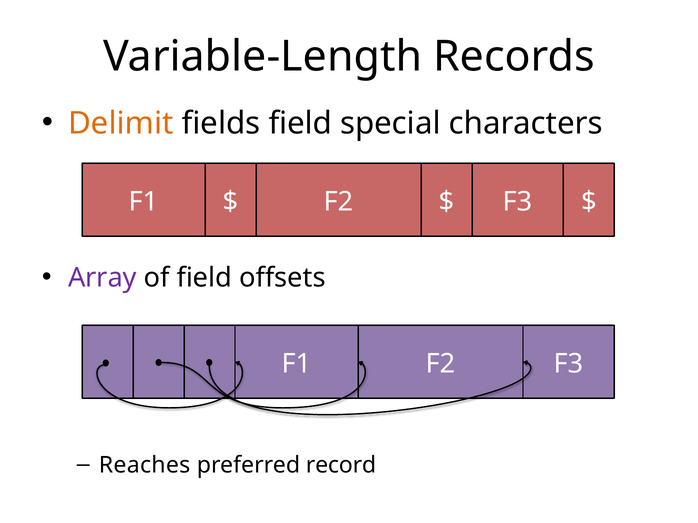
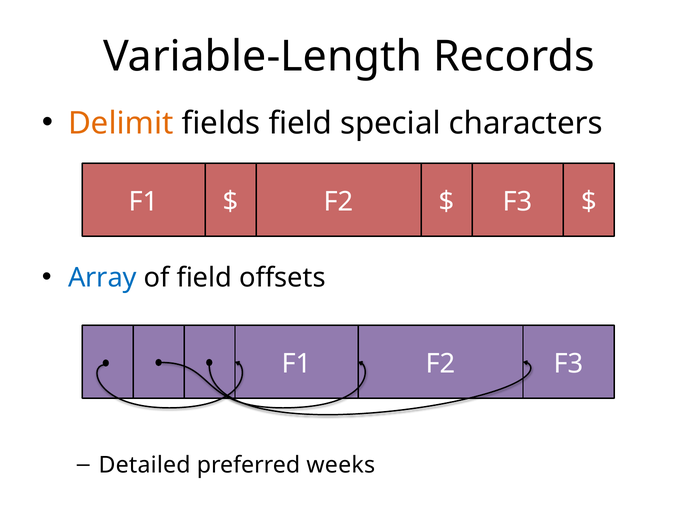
Array colour: purple -> blue (102, 278)
Reaches: Reaches -> Detailed (145, 466)
record: record -> weeks (341, 466)
